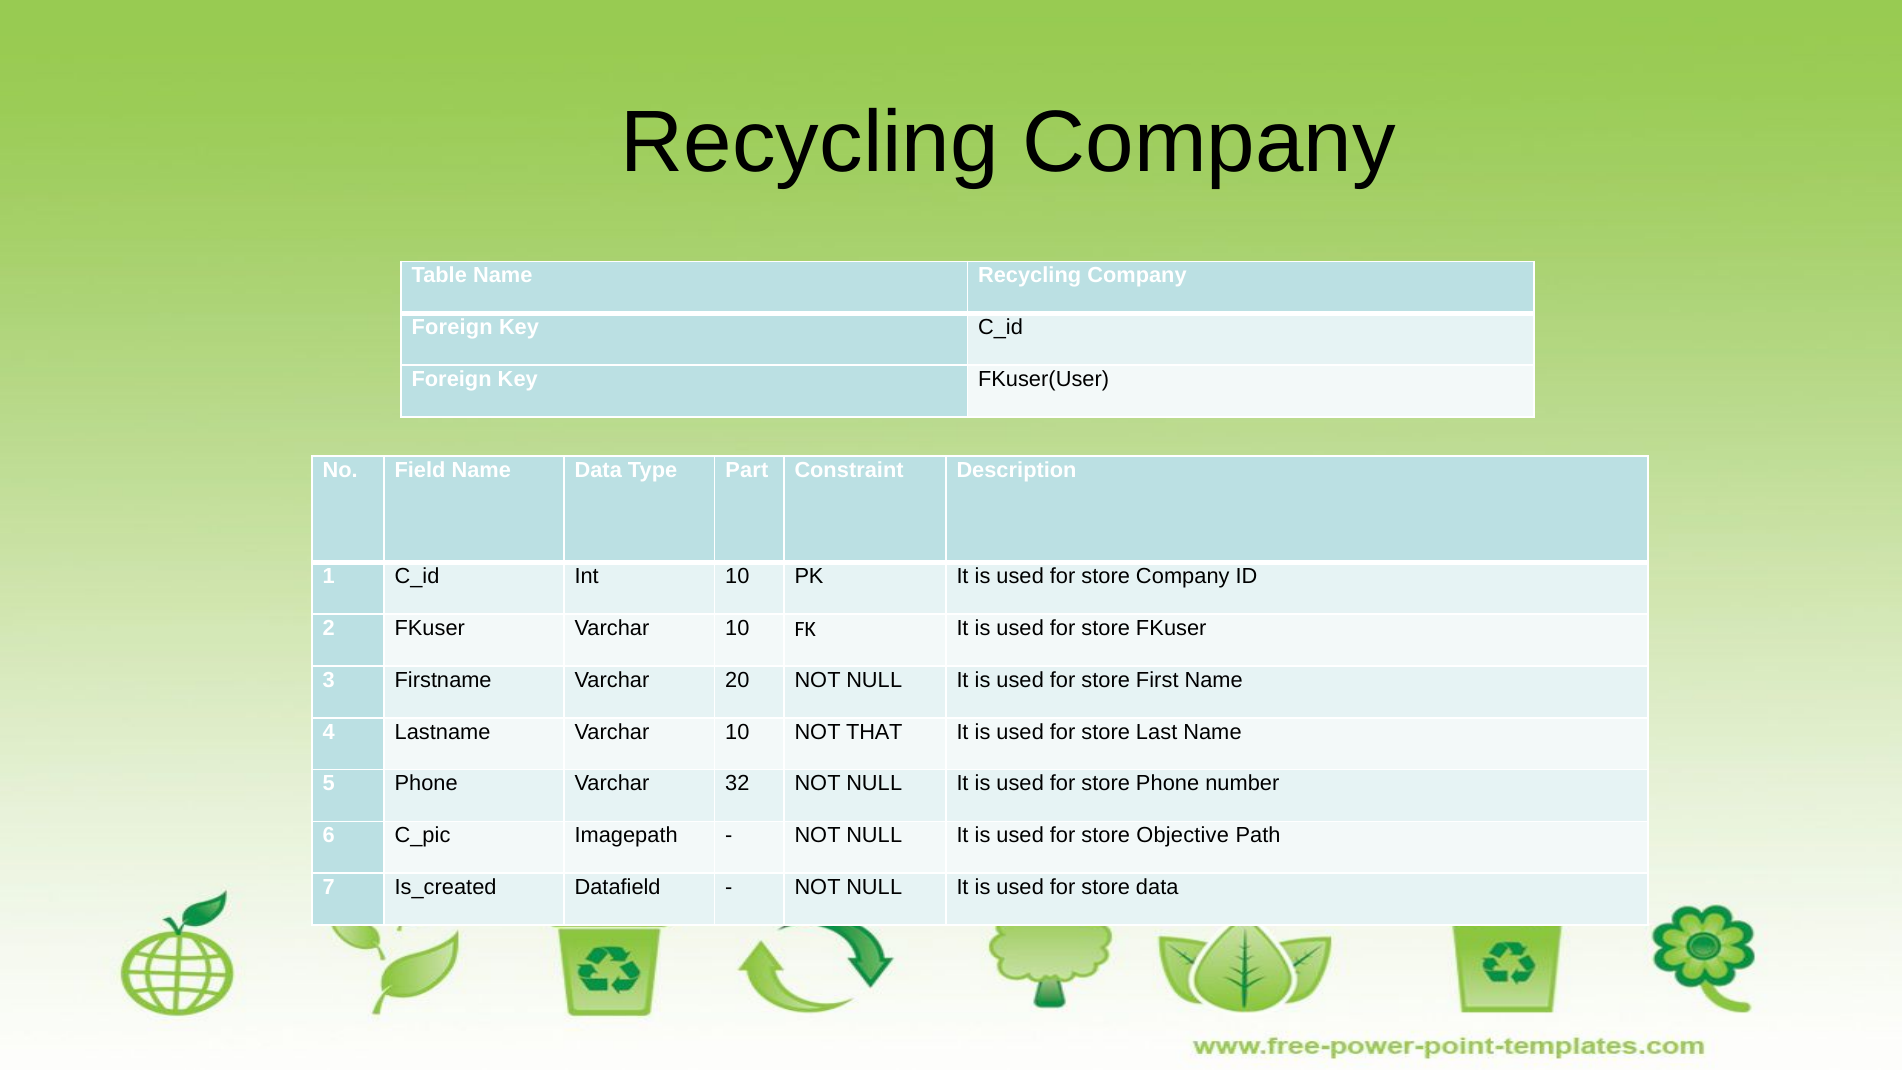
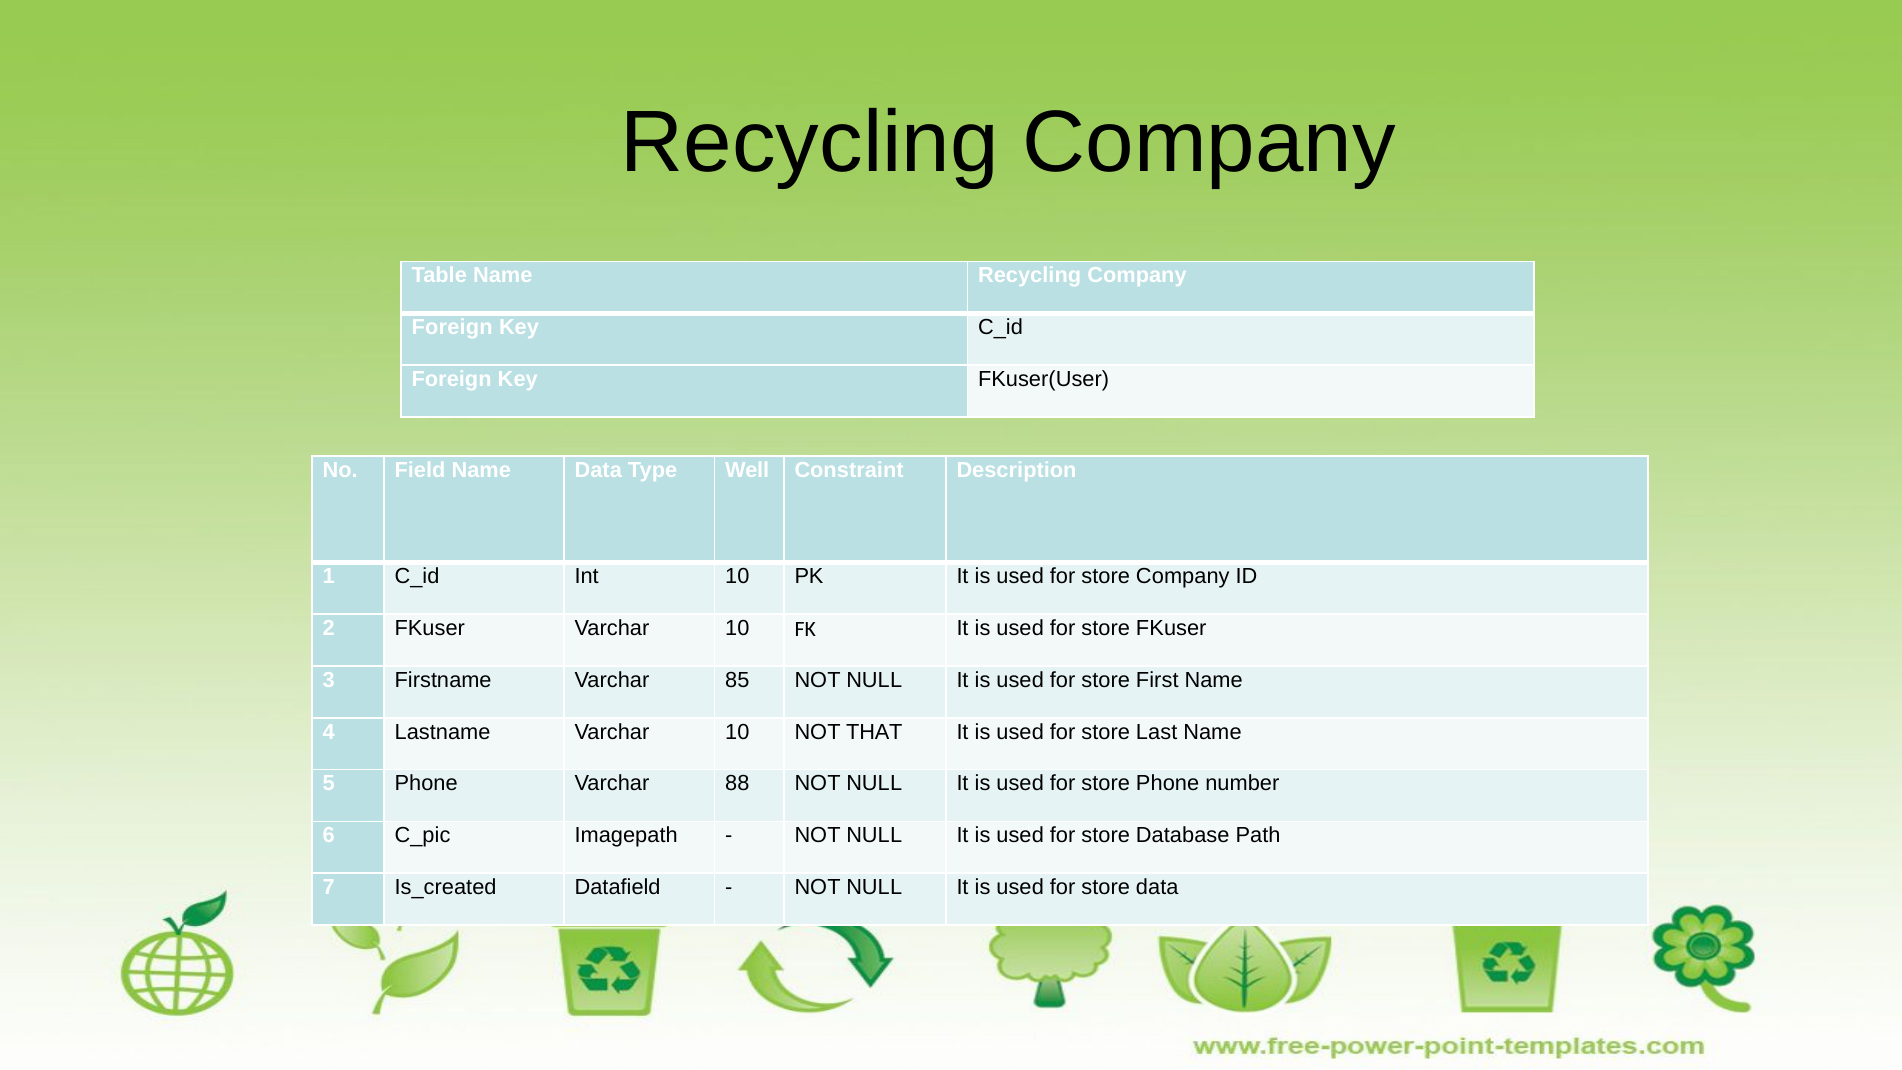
Part: Part -> Well (747, 470)
20: 20 -> 85 (737, 680)
32: 32 -> 88 (737, 784)
Objective: Objective -> Database (1183, 835)
